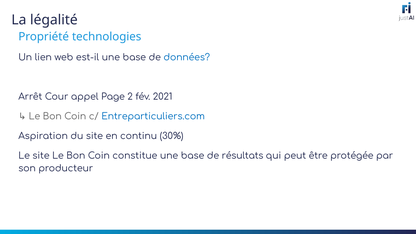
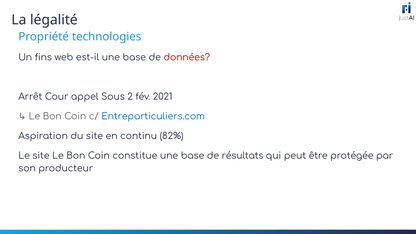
lien: lien -> fins (43, 57)
données colour: blue -> red (187, 57)
Page: Page -> Sous (113, 97)
30%: 30% -> 82% (172, 136)
